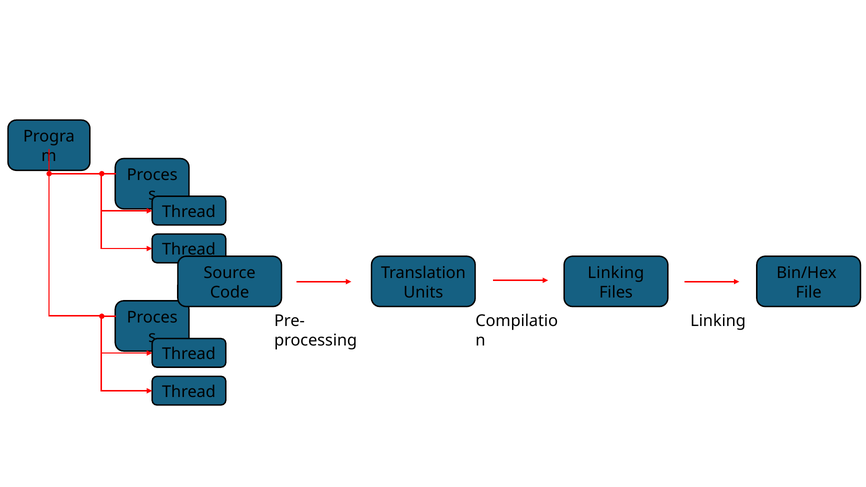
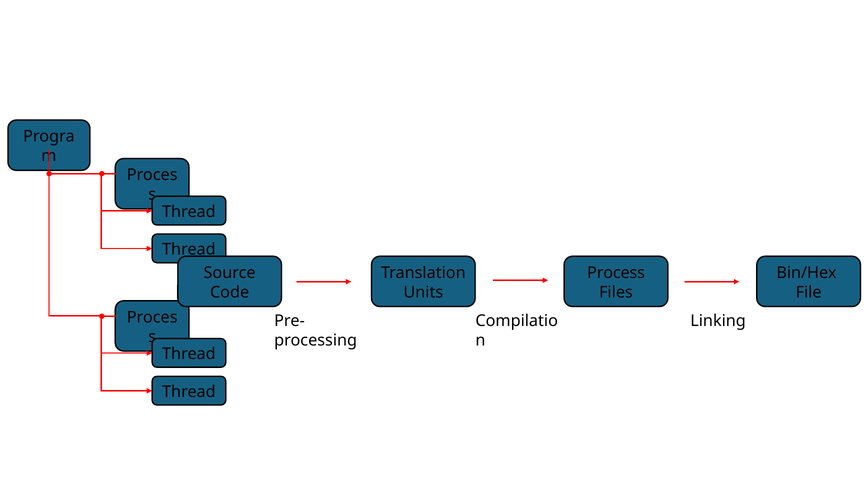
Linking: Linking -> Process (616, 273)
